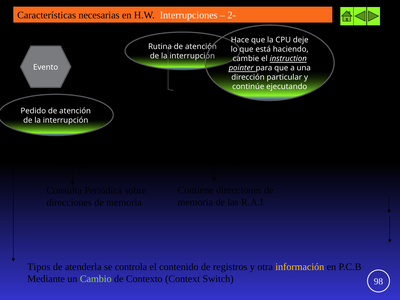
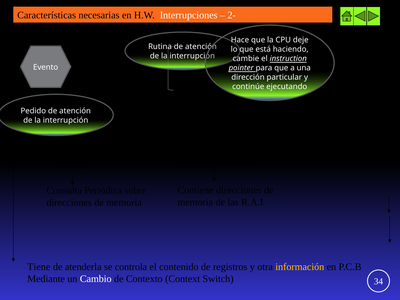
Tipos: Tipos -> Tiene (39, 267)
Cambio colour: light green -> white (96, 279)
98: 98 -> 34 (378, 282)
